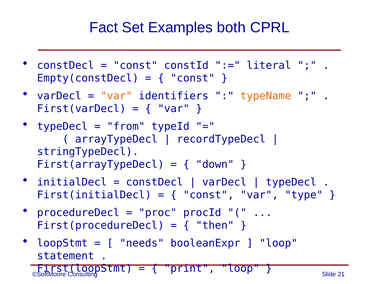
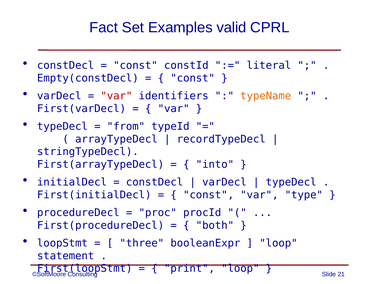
both: both -> valid (231, 28)
var colour: orange -> red (116, 96)
down: down -> into (215, 164)
then: then -> both (215, 226)
needs: needs -> three (142, 243)
